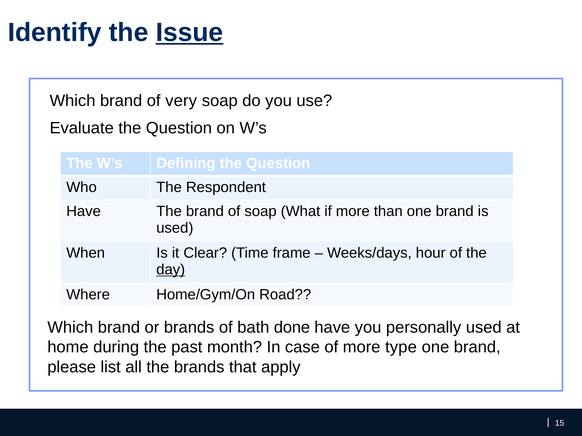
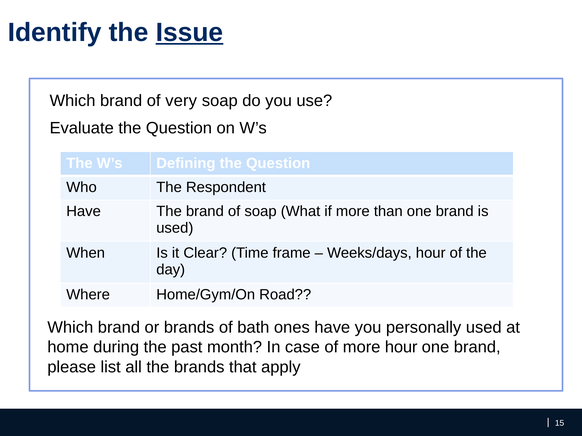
day underline: present -> none (171, 270)
done: done -> ones (292, 328)
more type: type -> hour (401, 348)
